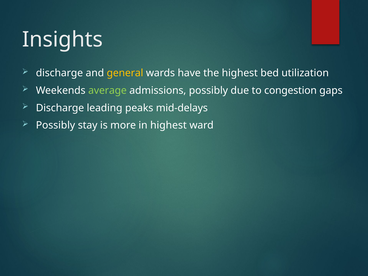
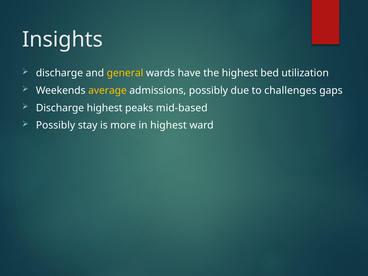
average colour: light green -> yellow (107, 91)
congestion: congestion -> challenges (290, 91)
Discharge leading: leading -> highest (105, 108)
mid-delays: mid-delays -> mid-based (182, 108)
